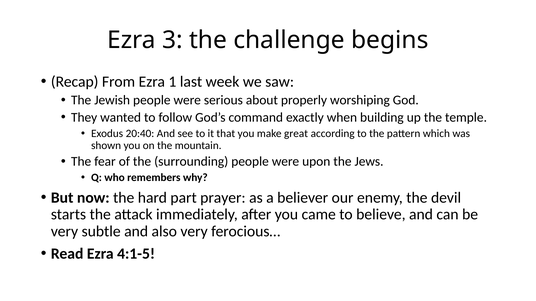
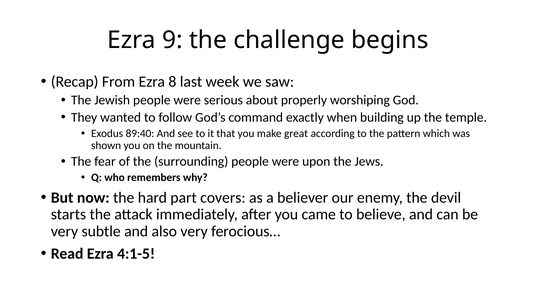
3: 3 -> 9 (172, 40)
1: 1 -> 8 (172, 82)
20:40: 20:40 -> 89:40 (140, 134)
prayer: prayer -> covers (223, 198)
